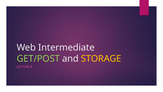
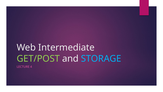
STORAGE colour: yellow -> light blue (101, 58)
